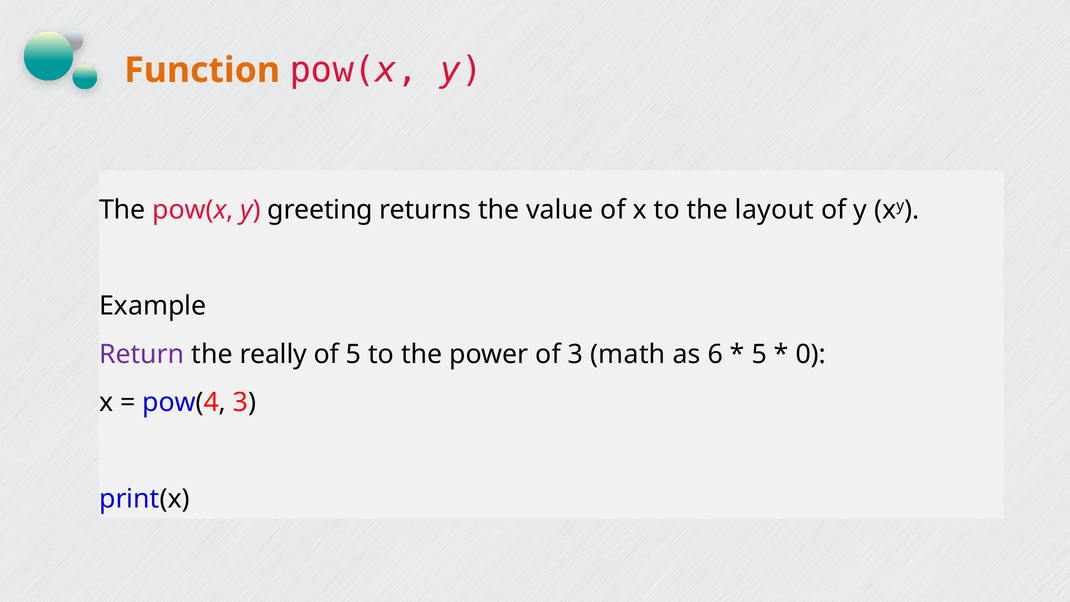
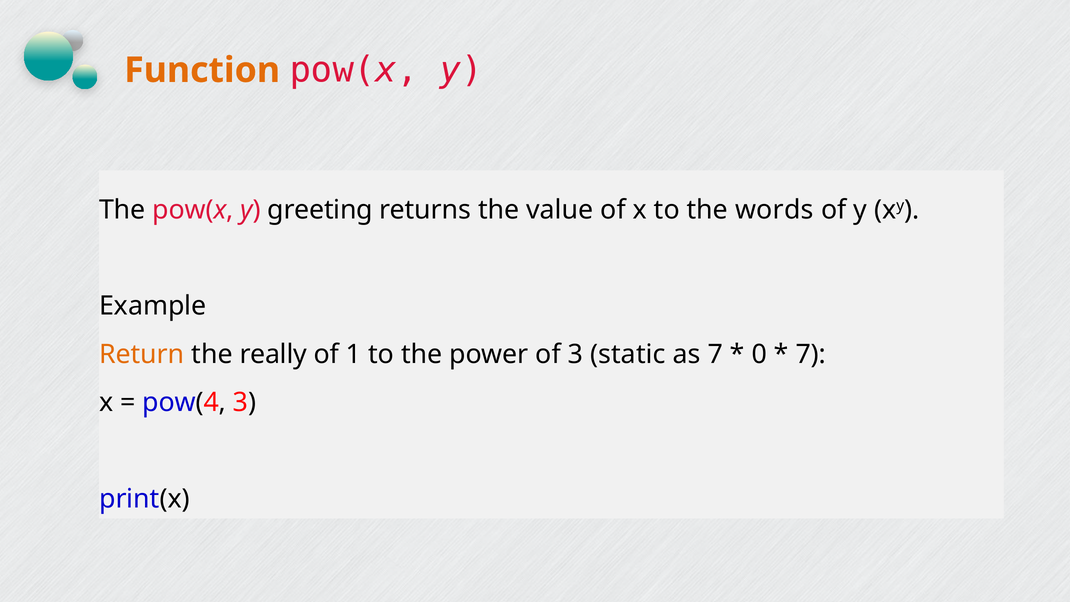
layout: layout -> words (774, 210)
Return colour: purple -> orange (142, 354)
of 5: 5 -> 1 (354, 354)
math: math -> static (628, 354)
as 6: 6 -> 7 (715, 354)
5: 5 -> 0 (759, 354)
0: 0 -> 7 (811, 354)
